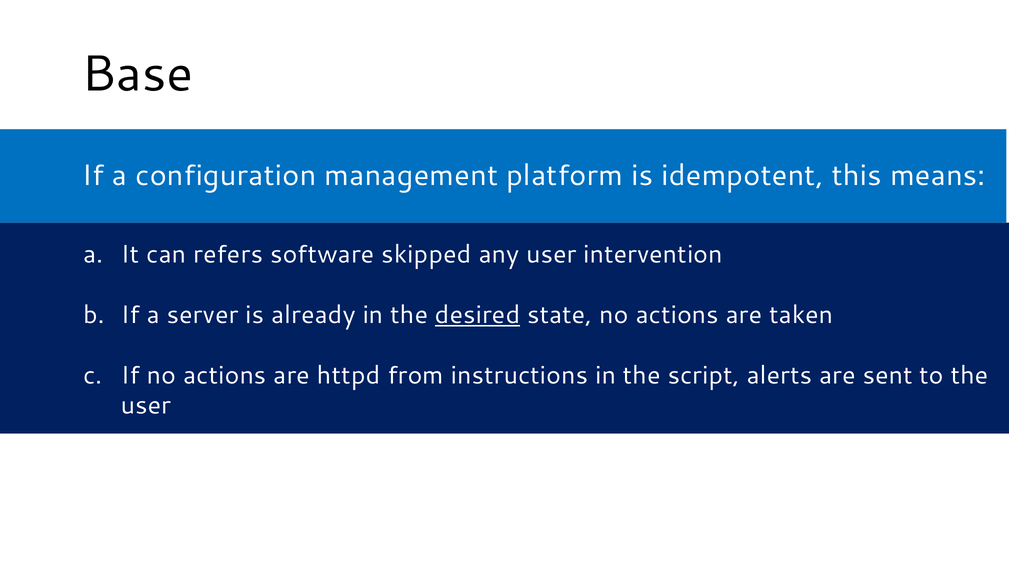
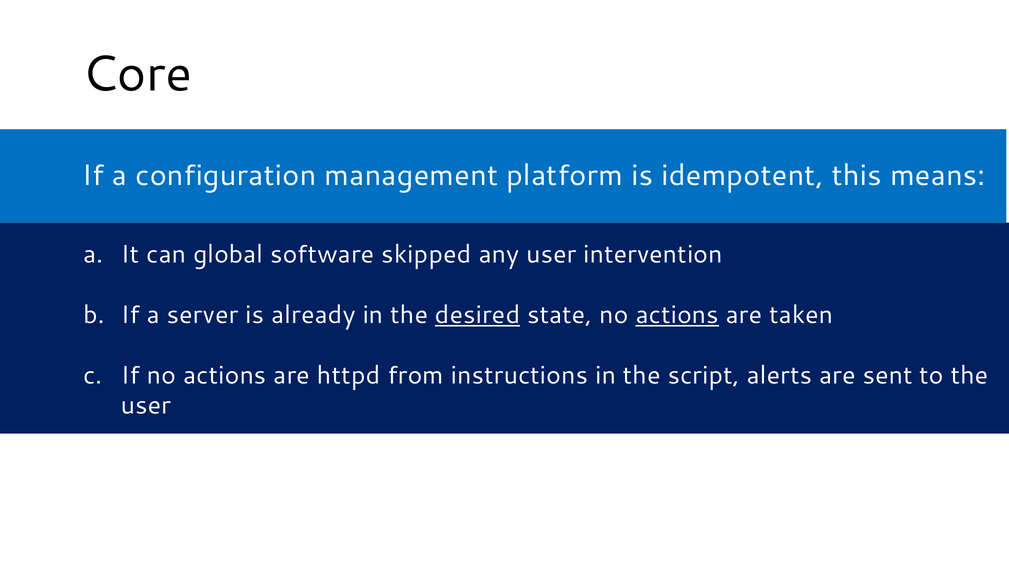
Base: Base -> Core (137, 74)
refers: refers -> global (228, 254)
actions underline: none -> present (677, 315)
